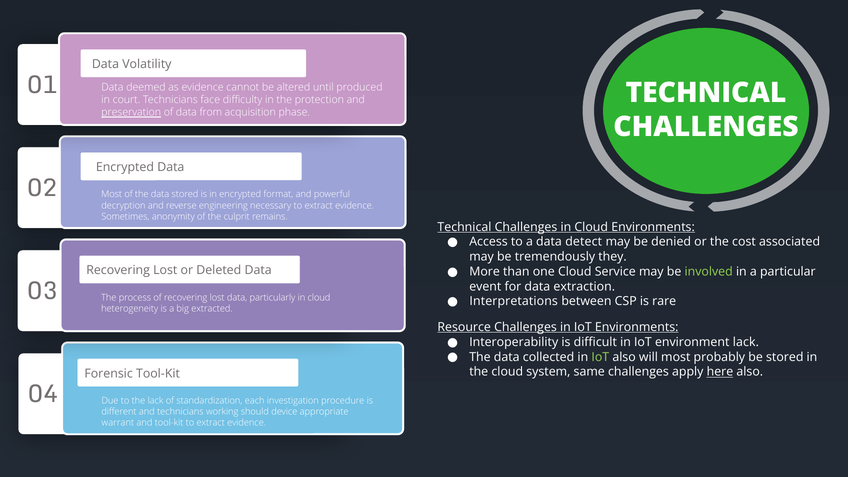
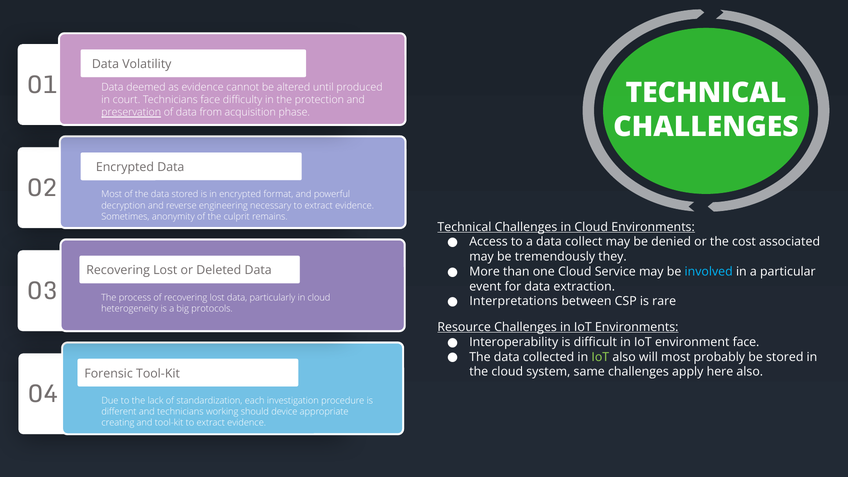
detect: detect -> collect (584, 242)
involved colour: light green -> light blue (709, 272)
extracted: extracted -> protocols (212, 309)
environment lack: lack -> face (746, 342)
here underline: present -> none (720, 372)
warrant: warrant -> creating (118, 423)
